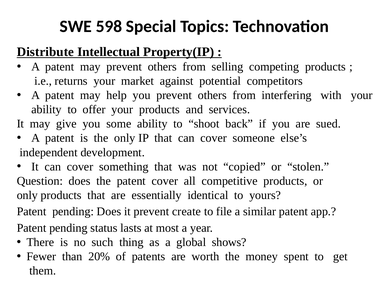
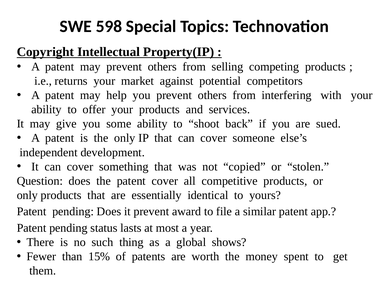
Distribute: Distribute -> Copyright (45, 52)
create: create -> award (187, 211)
20%: 20% -> 15% (99, 256)
